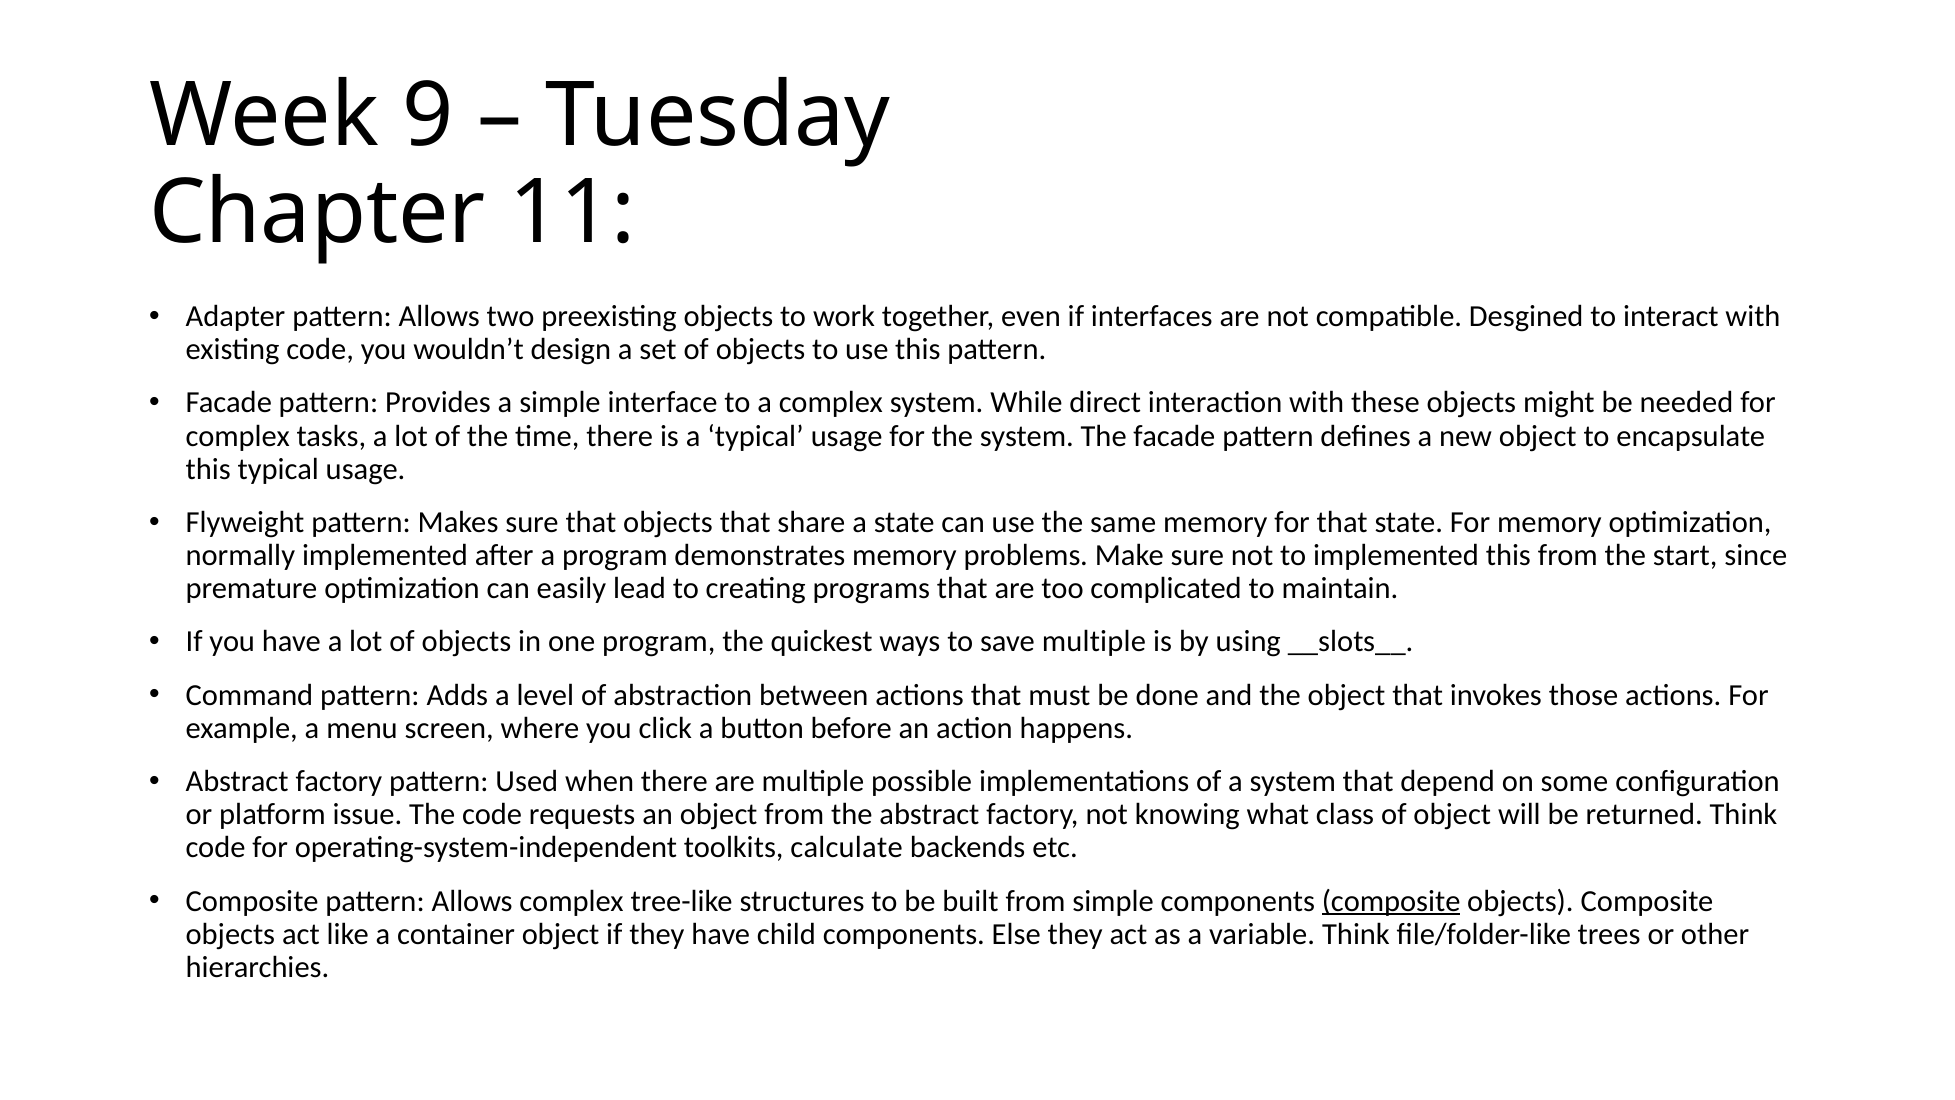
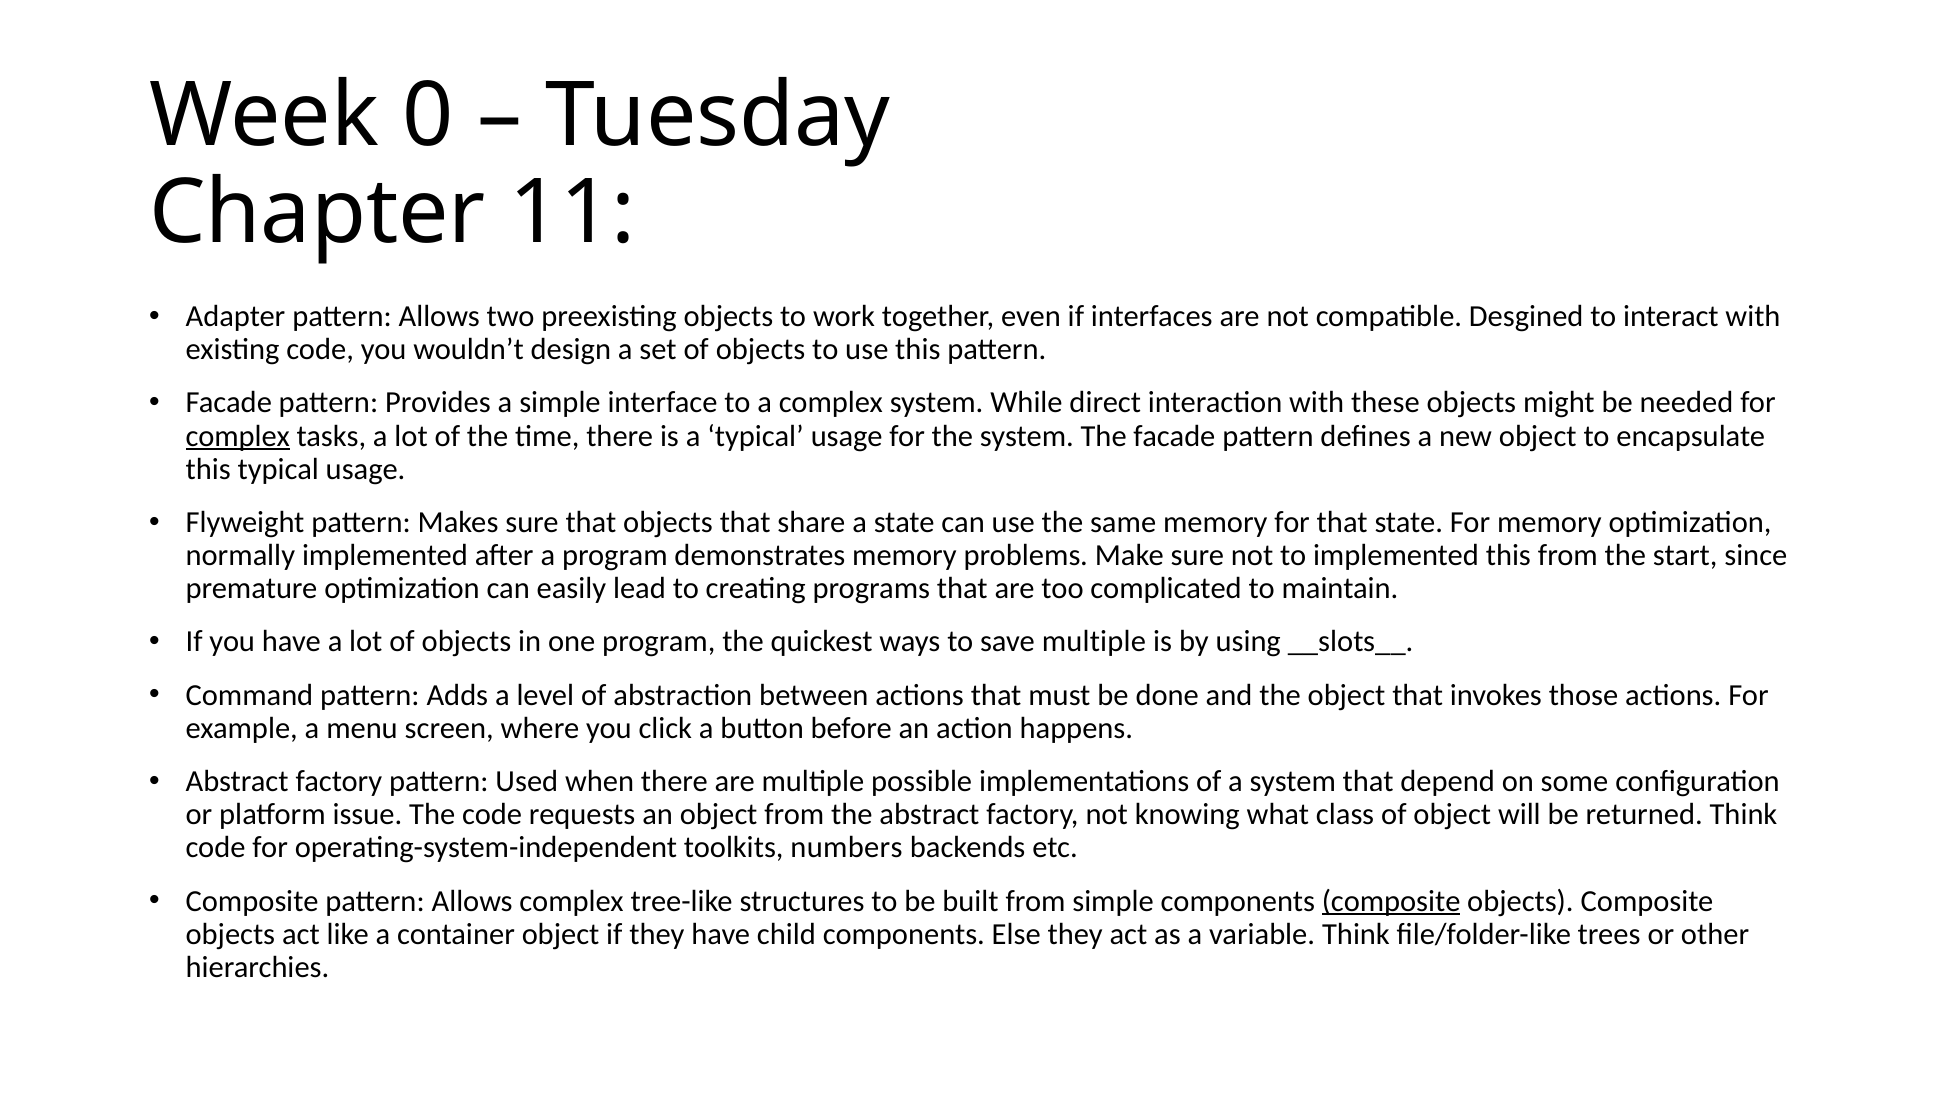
9: 9 -> 0 (428, 116)
complex underline: none -> present (238, 436)
calculate: calculate -> numbers (847, 847)
